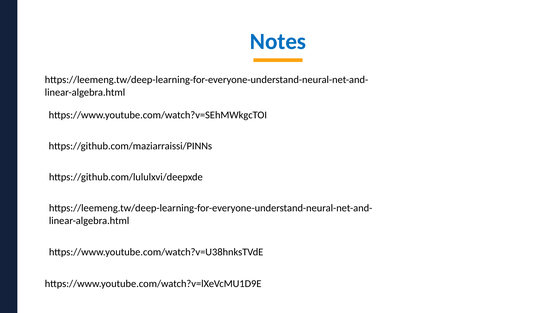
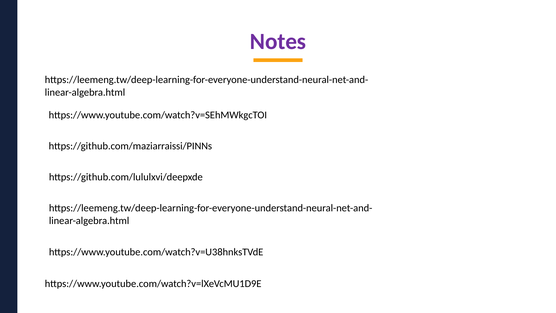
Notes colour: blue -> purple (278, 42)
